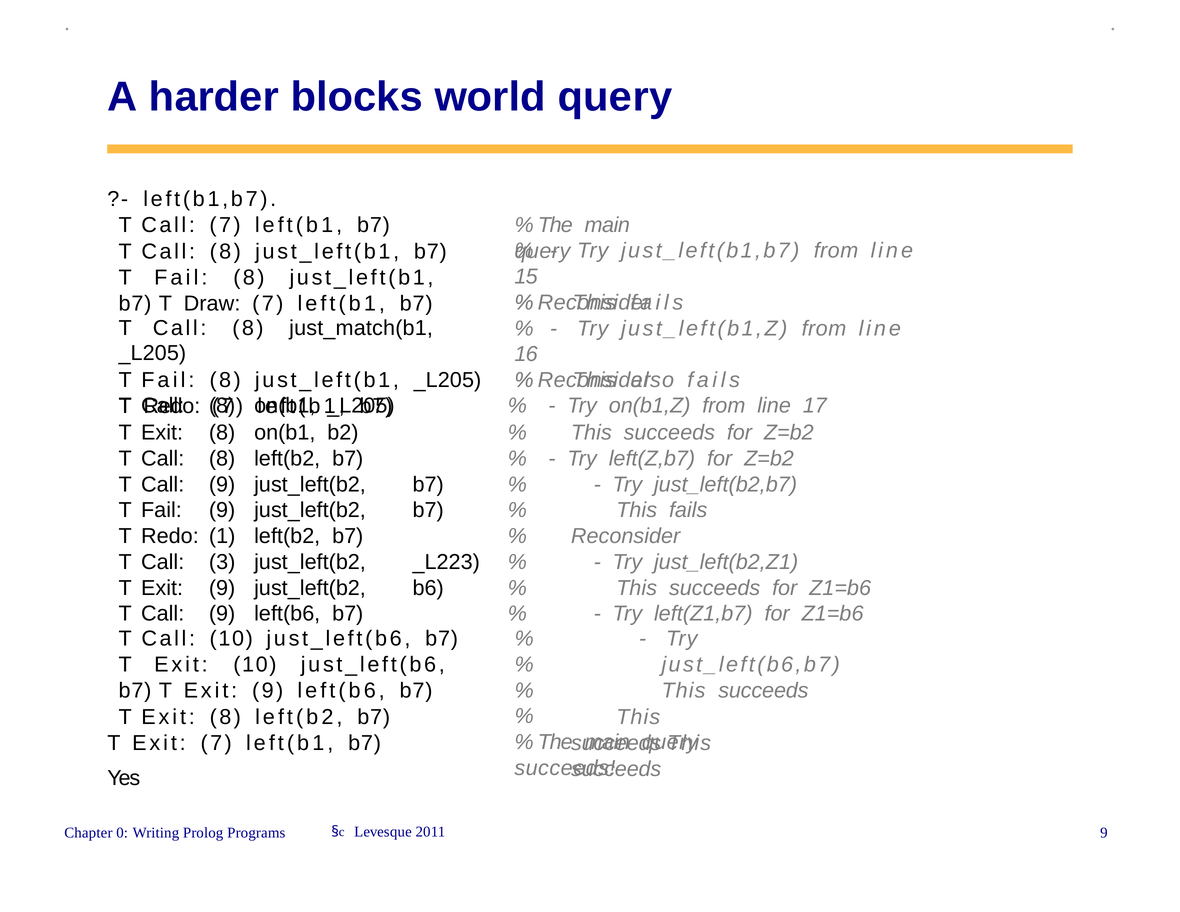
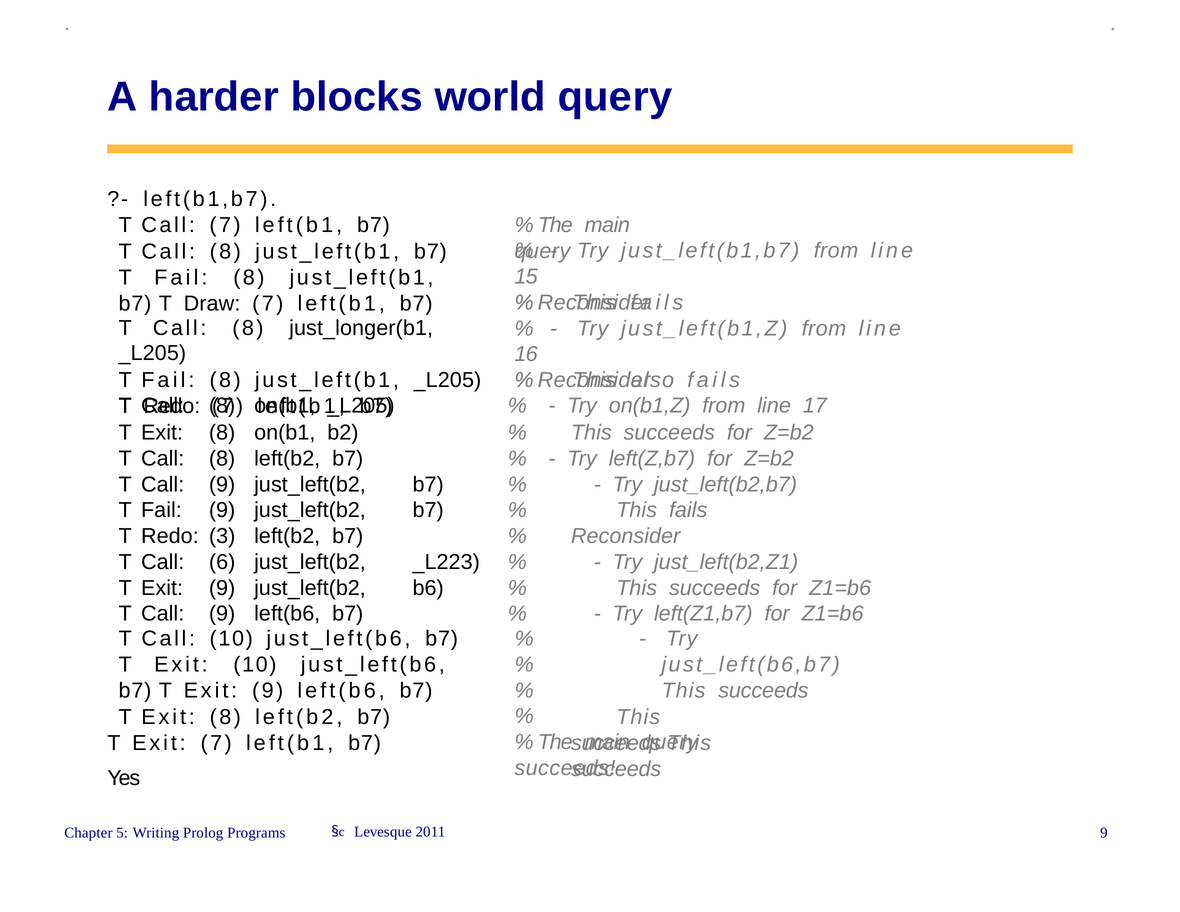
just_match(b1: just_match(b1 -> just_longer(b1 (361, 328)
1: 1 -> 3 (222, 536)
3: 3 -> 6 (222, 562)
0: 0 -> 5 (122, 833)
